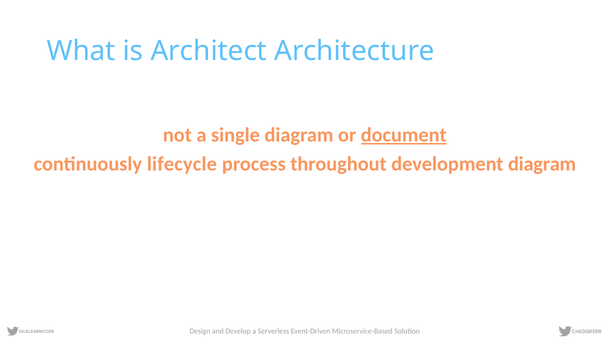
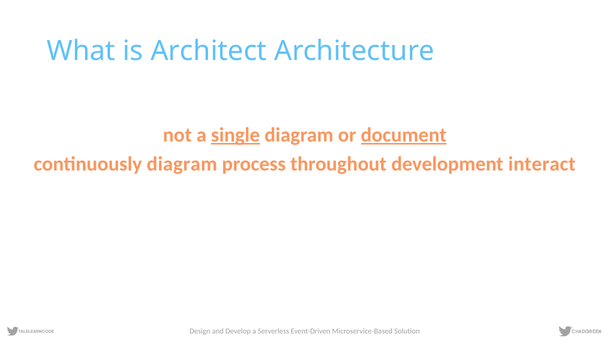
single underline: none -> present (235, 135)
continuously lifecycle: lifecycle -> diagram (182, 164)
development diagram: diagram -> interact (542, 164)
